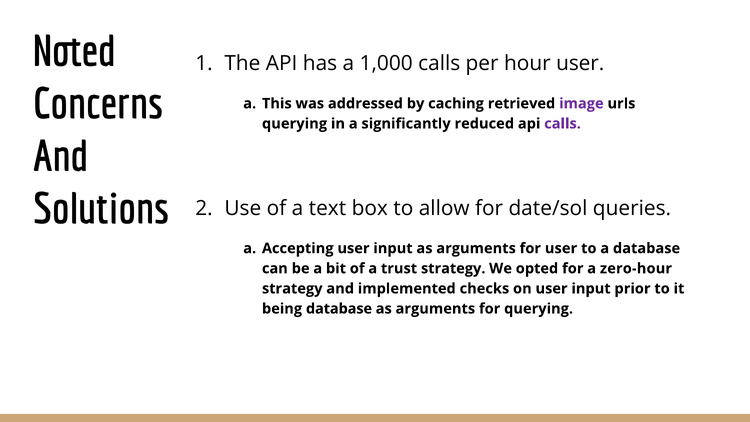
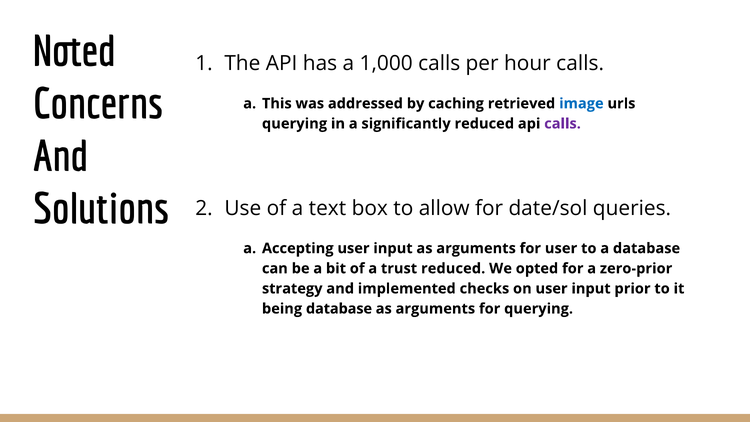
hour user: user -> calls (580, 63)
image colour: purple -> blue (581, 103)
trust strategy: strategy -> reduced (453, 268)
zero-hour: zero-hour -> zero-prior (636, 268)
